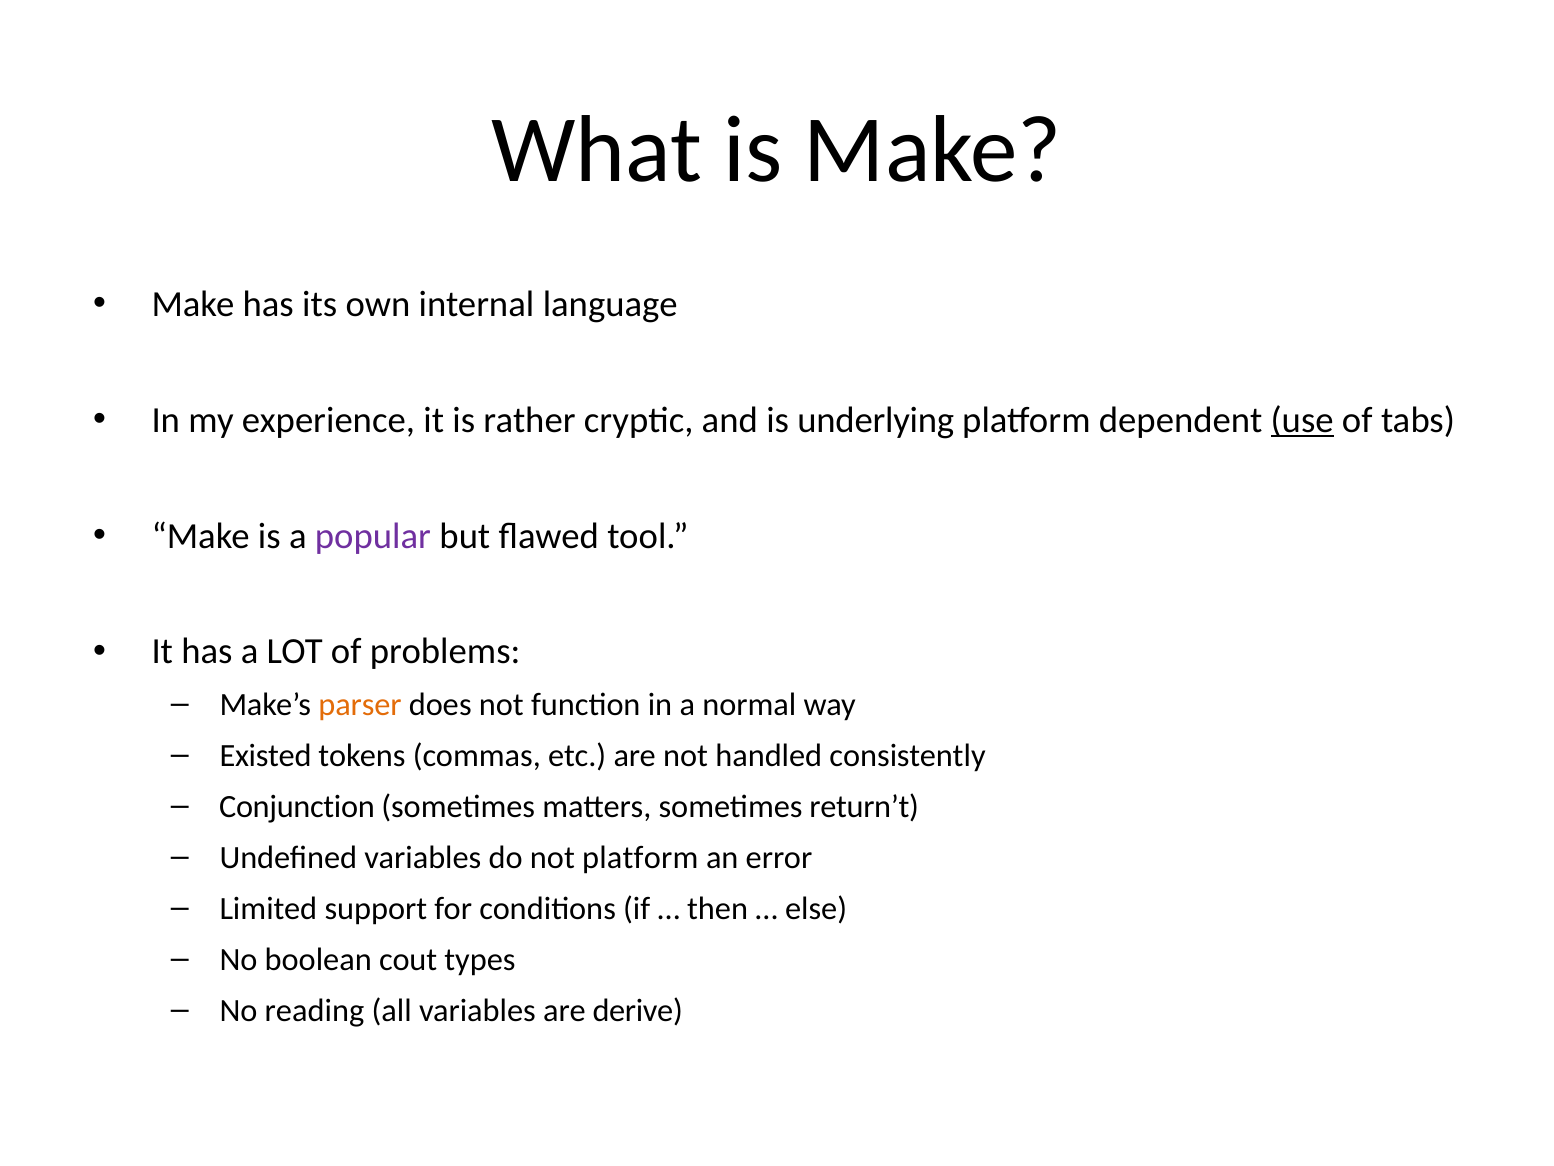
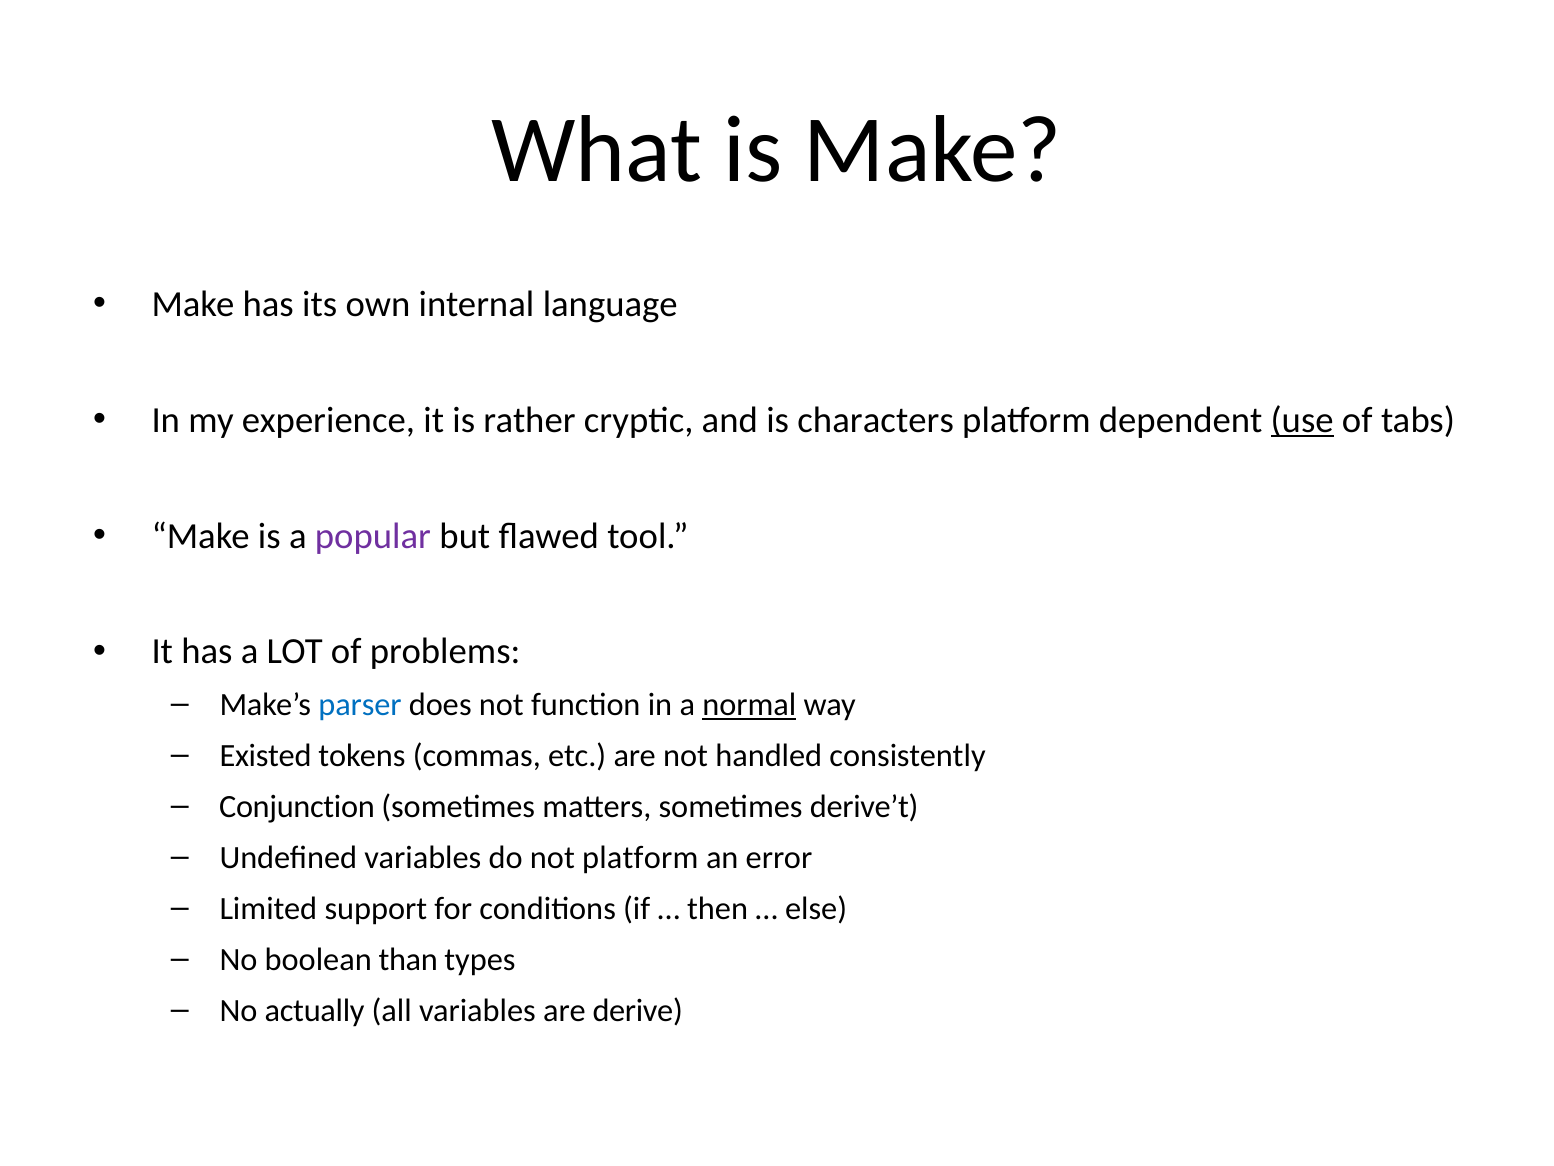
underlying: underlying -> characters (876, 420)
parser colour: orange -> blue (360, 705)
normal underline: none -> present (749, 705)
return’t: return’t -> derive’t (864, 807)
cout: cout -> than (408, 960)
reading: reading -> actually (315, 1011)
